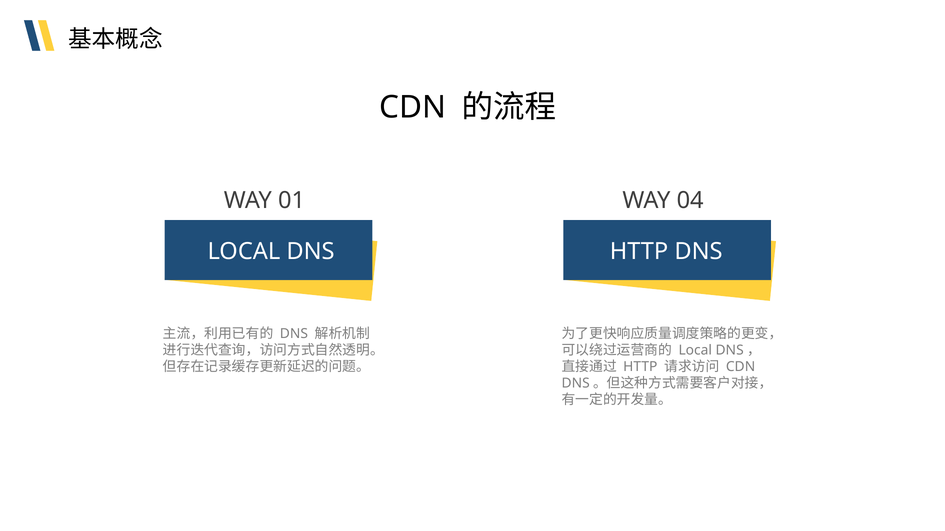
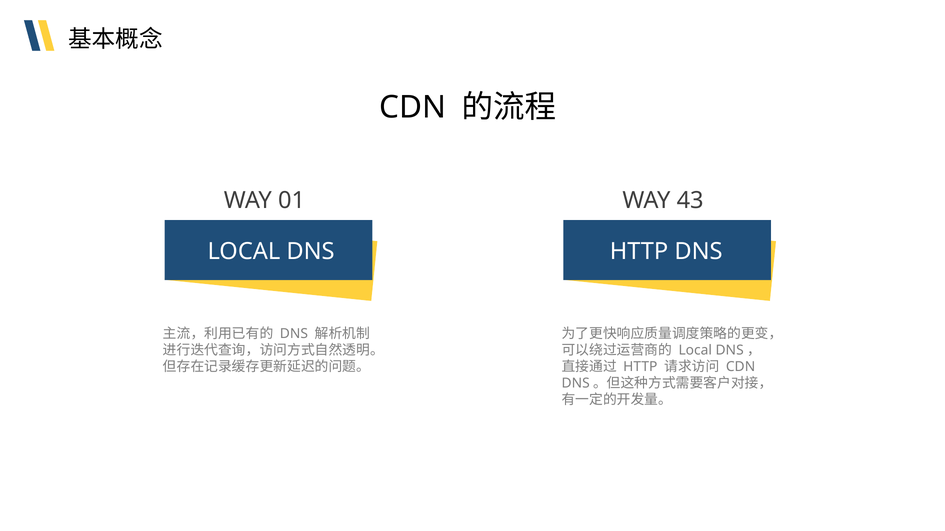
04: 04 -> 43 (690, 201)
